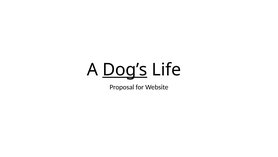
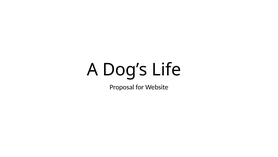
Dog’s underline: present -> none (125, 69)
